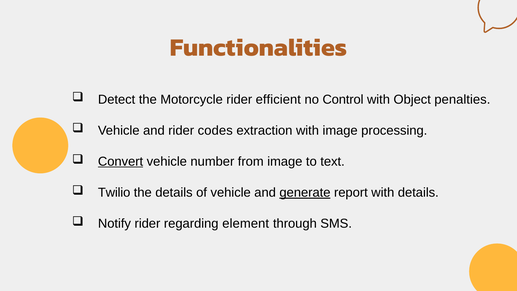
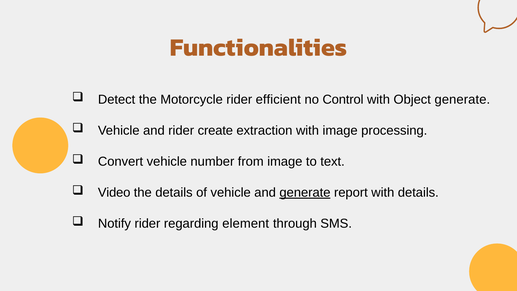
Object penalties: penalties -> generate (462, 99)
codes: codes -> create (215, 130)
Convert underline: present -> none (121, 161)
Twilio: Twilio -> Video (114, 192)
